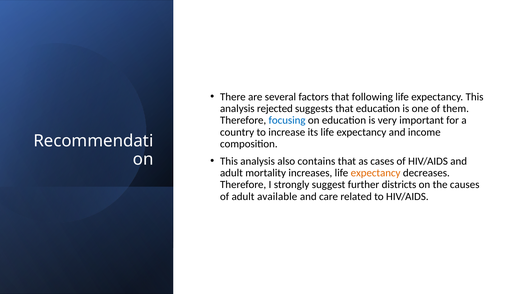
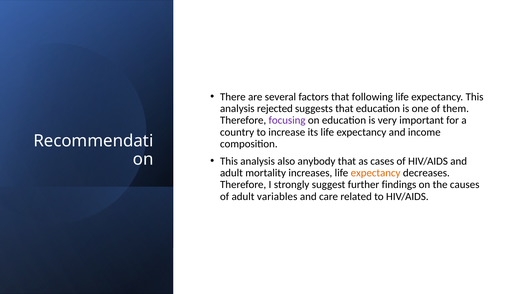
focusing colour: blue -> purple (287, 120)
contains: contains -> anybody (316, 161)
districts: districts -> findings (399, 185)
available: available -> variables (277, 197)
